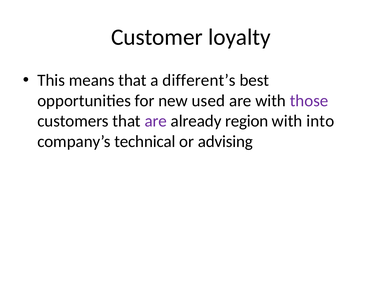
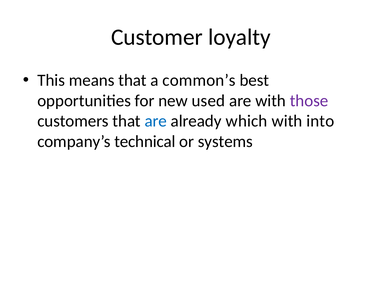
different’s: different’s -> common’s (199, 80)
are colour: purple -> blue (156, 121)
region: region -> which (247, 121)
advising: advising -> systems (225, 141)
